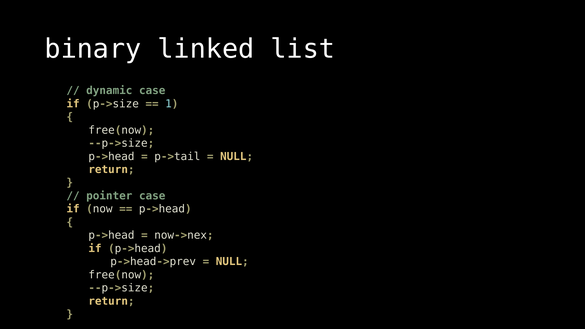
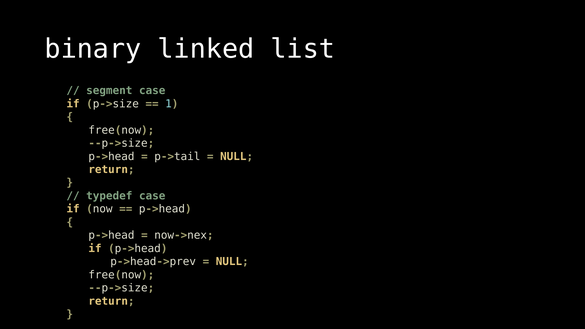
dynamic: dynamic -> segment (109, 91)
pointer: pointer -> typedef (109, 196)
